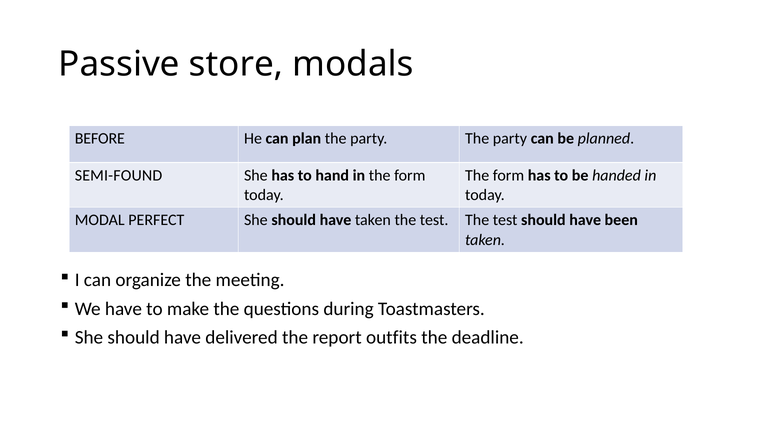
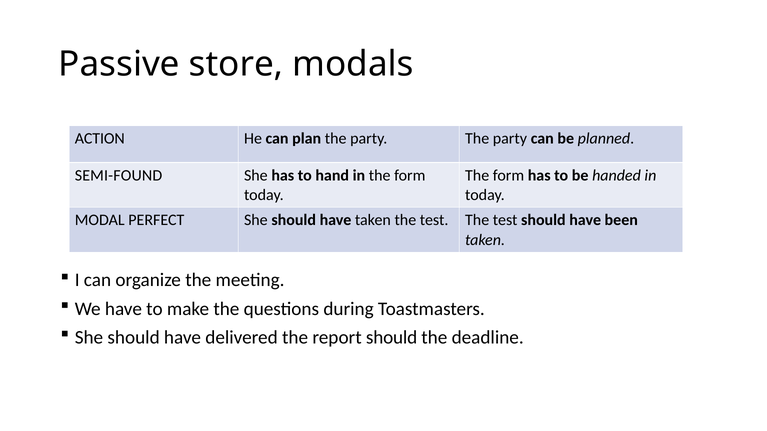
BEFORE: BEFORE -> ACTION (100, 139)
report outfits: outfits -> should (392, 338)
